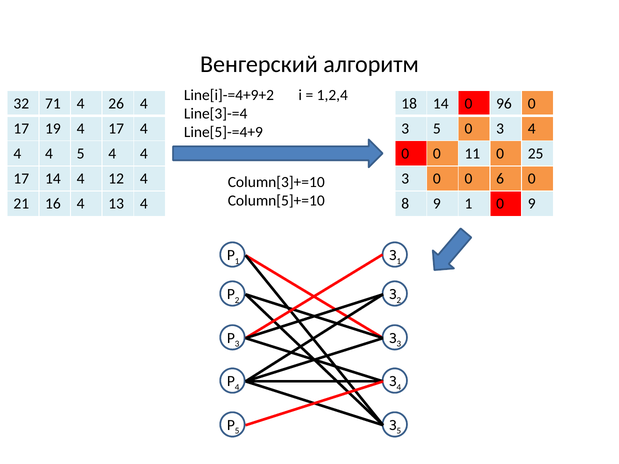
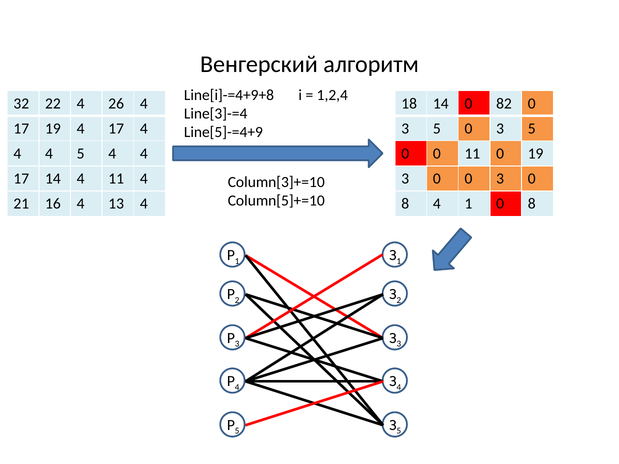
Line[i]-=4+9+2: Line[i]-=4+9+2 -> Line[i]-=4+9+8 (229, 95)
71: 71 -> 22 (53, 103)
96: 96 -> 82 (504, 103)
5 0 3 4: 4 -> 5 (532, 129)
0 25: 25 -> 19 (536, 154)
4 12: 12 -> 11 (116, 179)
0 0 6: 6 -> 3 (500, 179)
8 9: 9 -> 4 (437, 204)
1 0 9: 9 -> 8 (532, 204)
